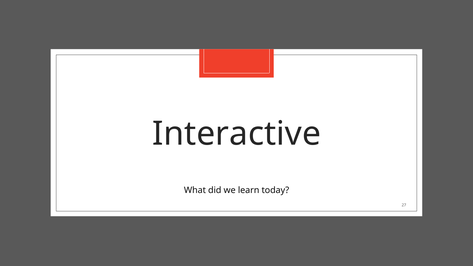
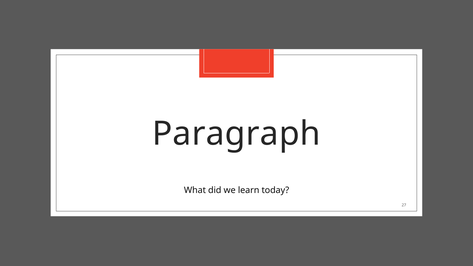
Interactive: Interactive -> Paragraph (236, 134)
